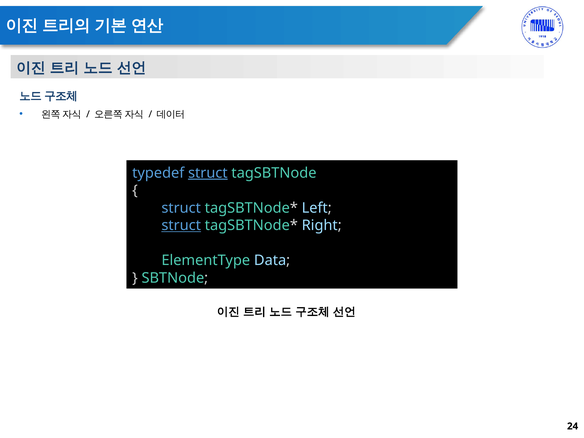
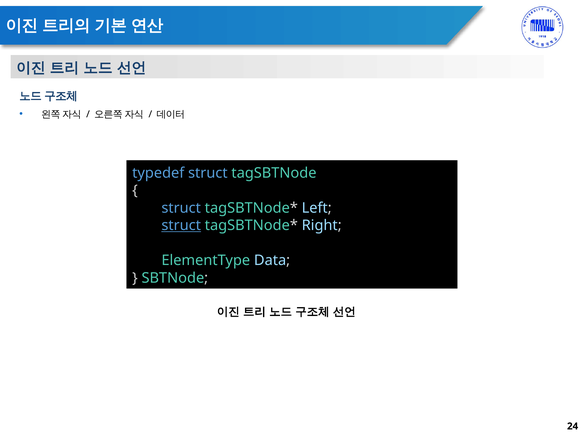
struct underline: present -> none (208, 173)
